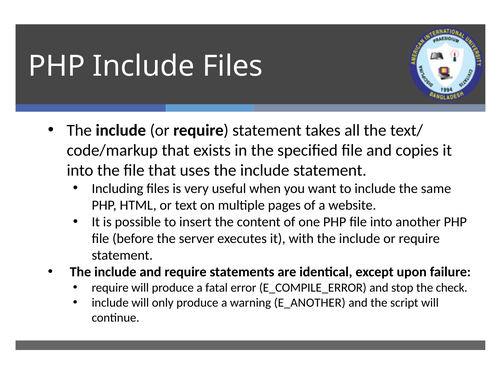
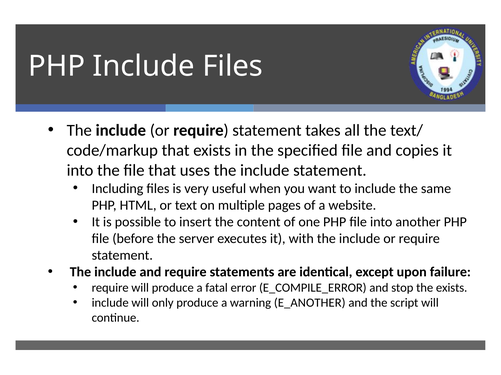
the check: check -> exists (452, 288)
